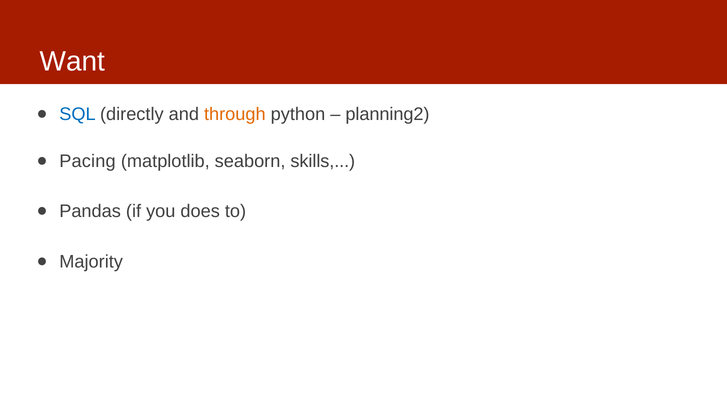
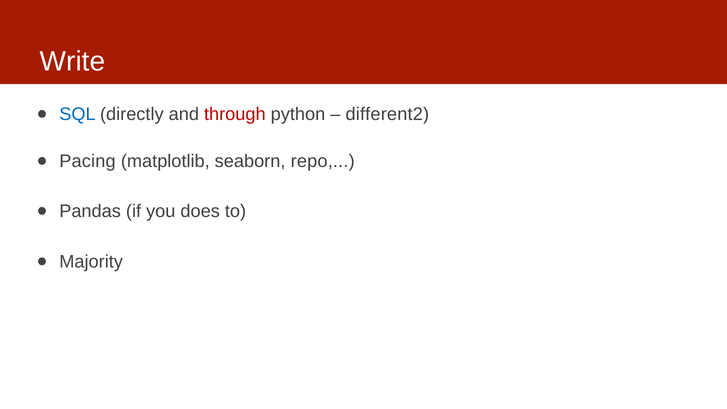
Want: Want -> Write (72, 61)
through colour: orange -> red (235, 114)
planning2: planning2 -> different2 (387, 114)
skills: skills -> repo (323, 161)
